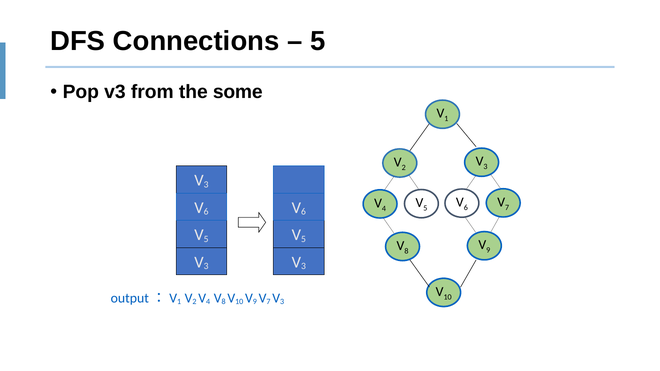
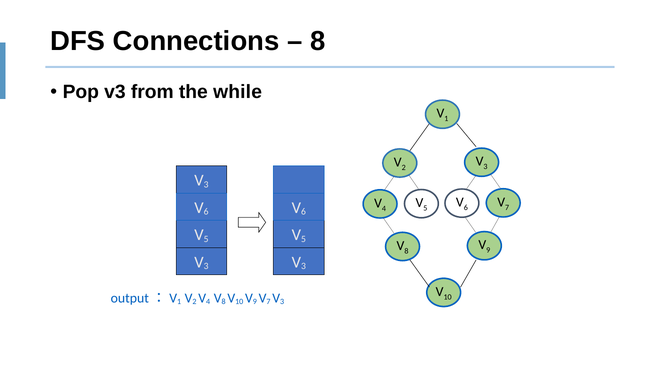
5: 5 -> 8 (318, 41)
some: some -> while (238, 92)
